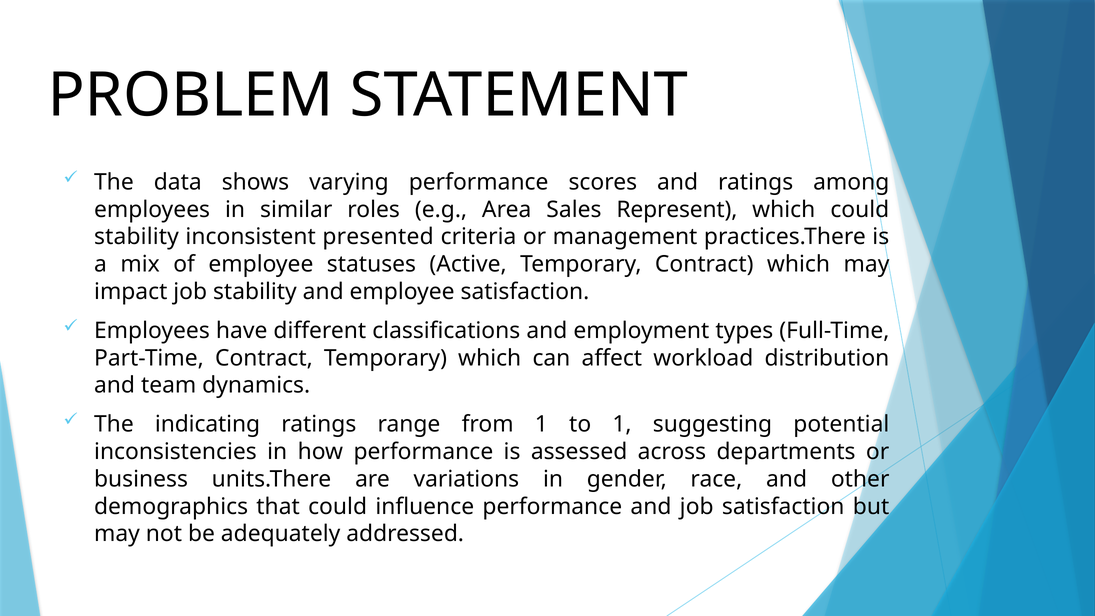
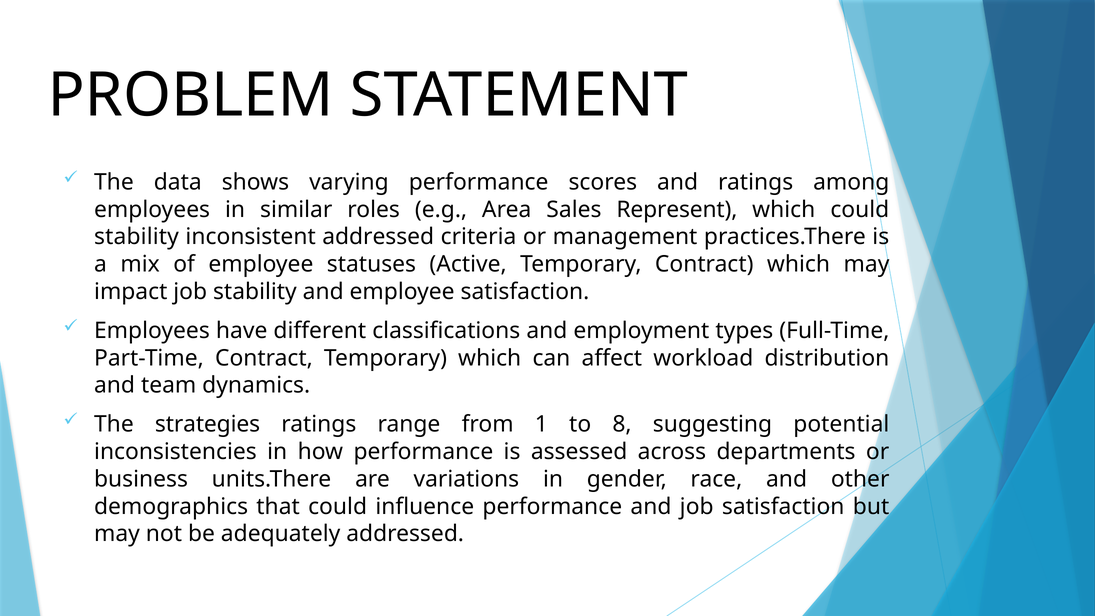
inconsistent presented: presented -> addressed (378, 237)
indicating: indicating -> strategies (208, 424)
to 1: 1 -> 8 (622, 424)
